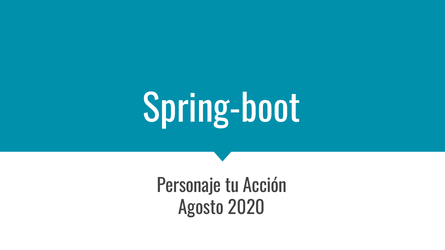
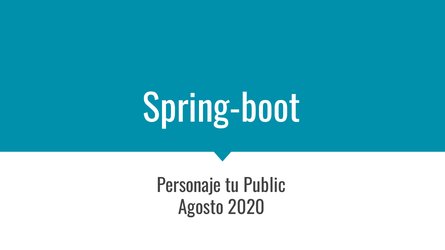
Acción: Acción -> Public (265, 186)
